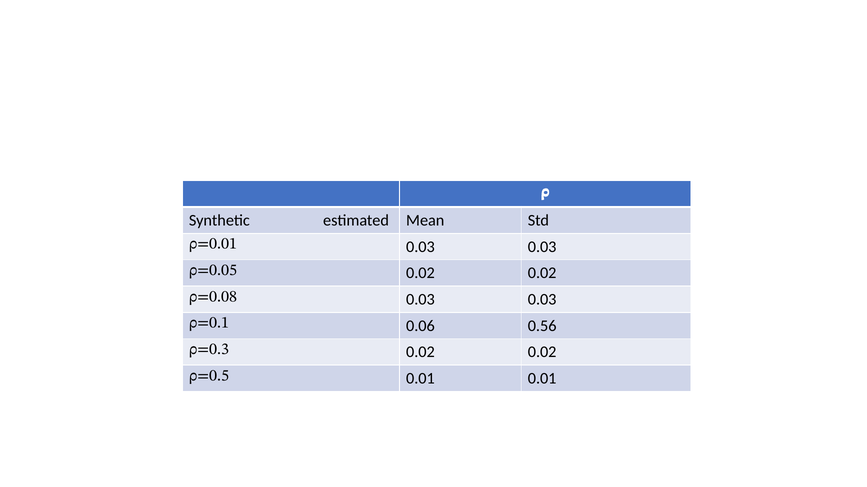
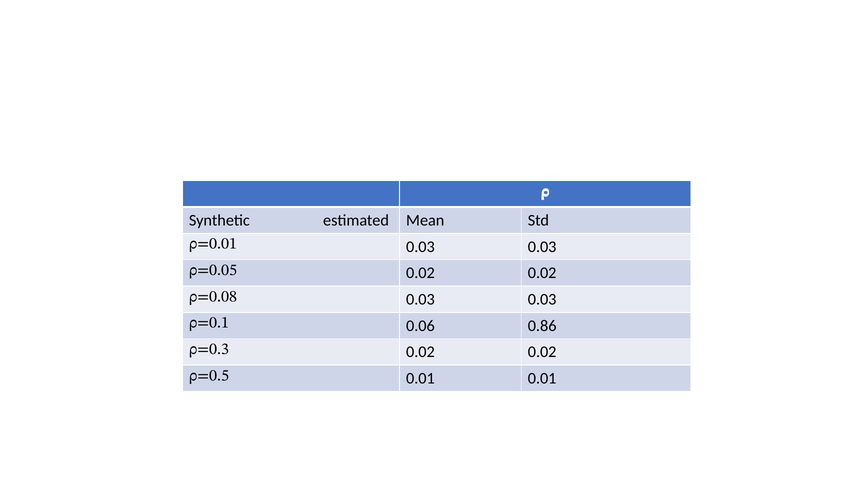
0.56: 0.56 -> 0.86 (542, 326)
